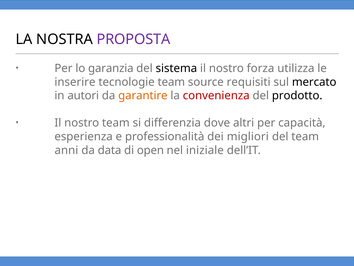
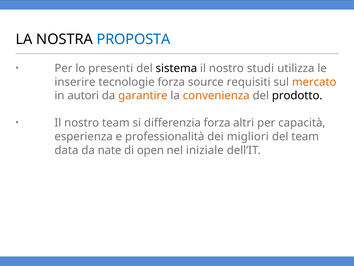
PROPOSTA colour: purple -> blue (134, 39)
garanzia: garanzia -> presenti (111, 68)
forza: forza -> studi (260, 68)
tecnologie team: team -> forza (171, 82)
mercato colour: black -> orange (314, 82)
convenienza colour: red -> orange (216, 96)
differenzia dove: dove -> forza (217, 123)
anni: anni -> data (66, 150)
data: data -> nate (110, 150)
